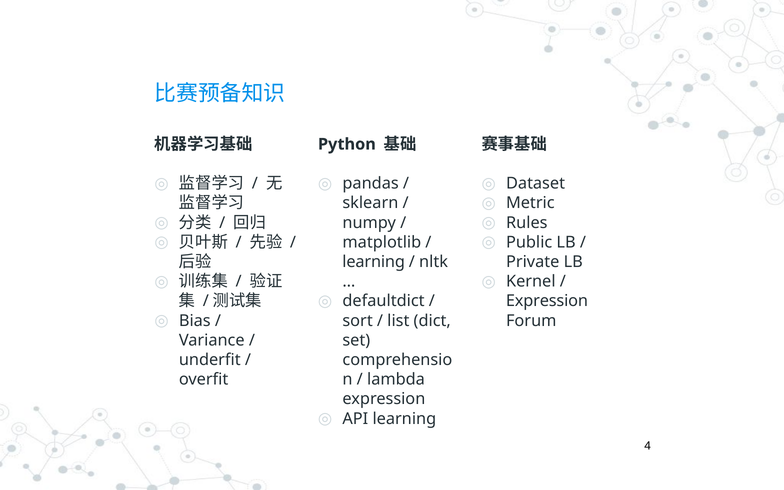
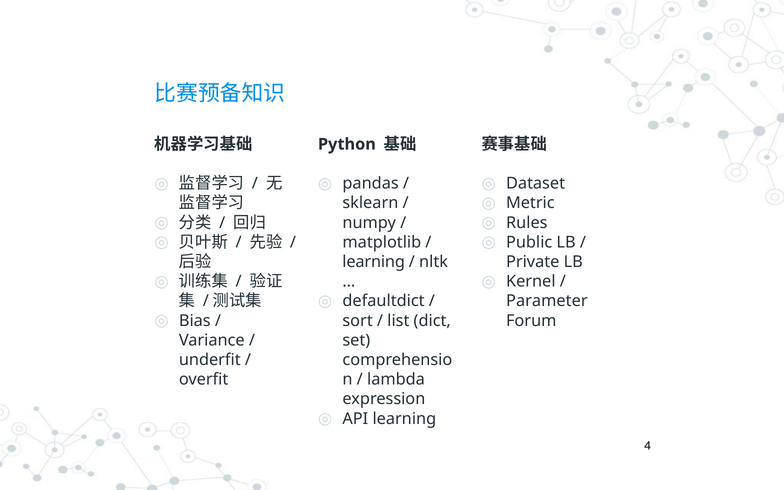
Expression: Expression -> Parameter (547, 301)
